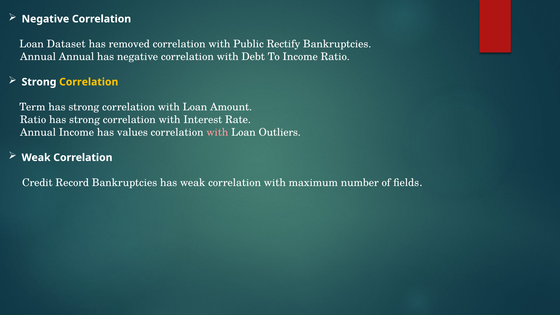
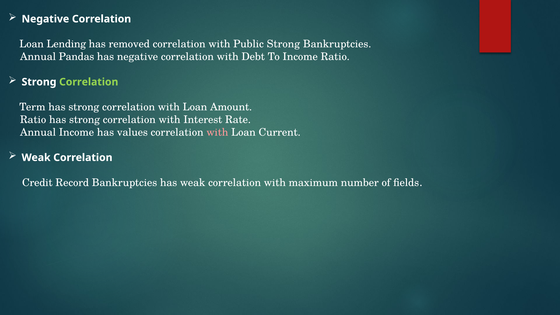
Dataset: Dataset -> Lending (66, 44)
Public Rectify: Rectify -> Strong (283, 44)
Annual Annual: Annual -> Pandas (77, 57)
Correlation colour: yellow -> light green (89, 82)
Outliers: Outliers -> Current (280, 132)
